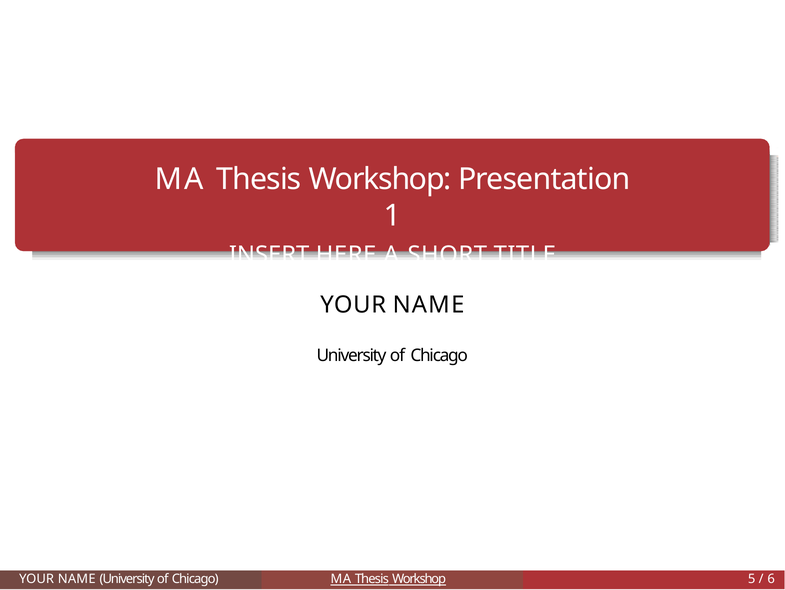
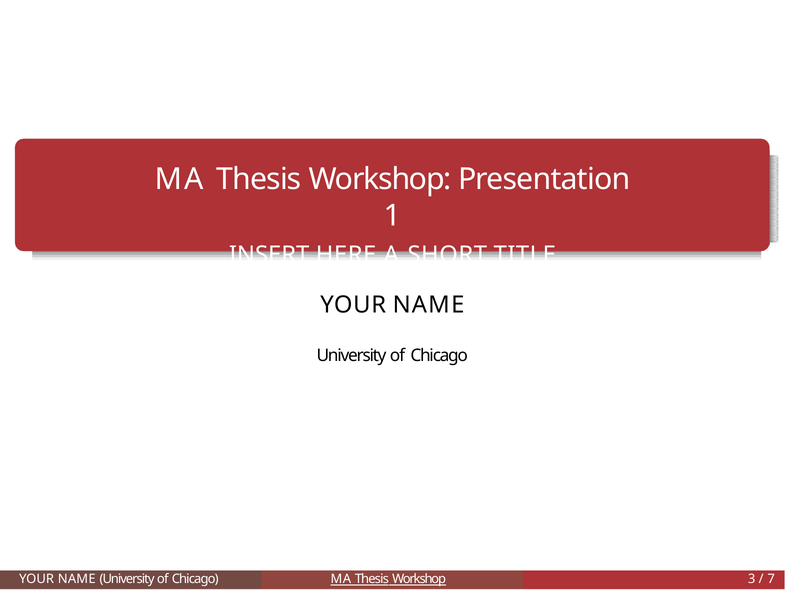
5: 5 -> 3 (752, 578)
6: 6 -> 7 (771, 578)
